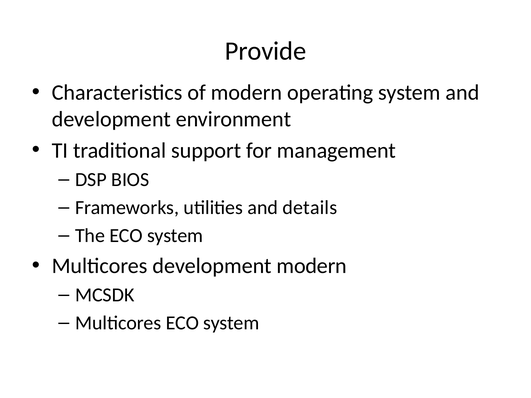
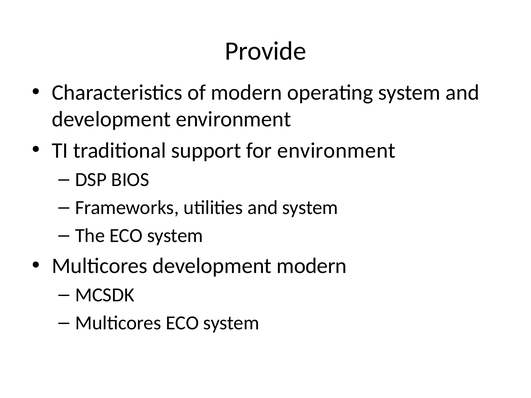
for management: management -> environment (336, 151)
and details: details -> system (310, 208)
